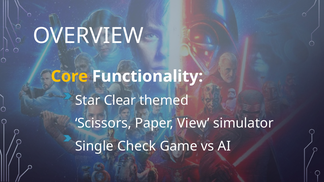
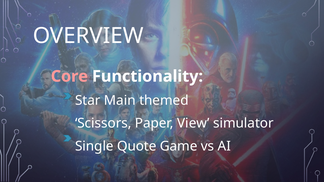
Core colour: yellow -> pink (69, 76)
Clear: Clear -> Main (120, 101)
Check: Check -> Quote (137, 146)
